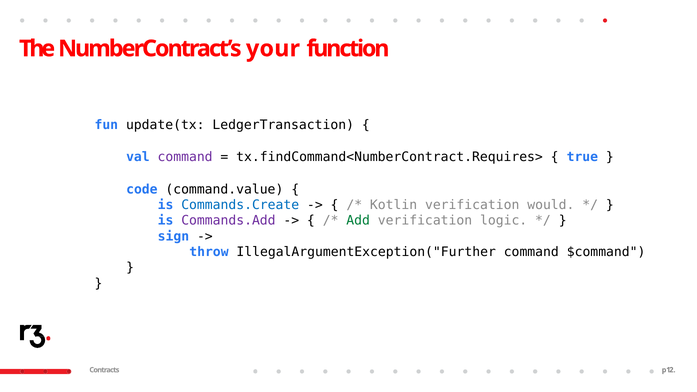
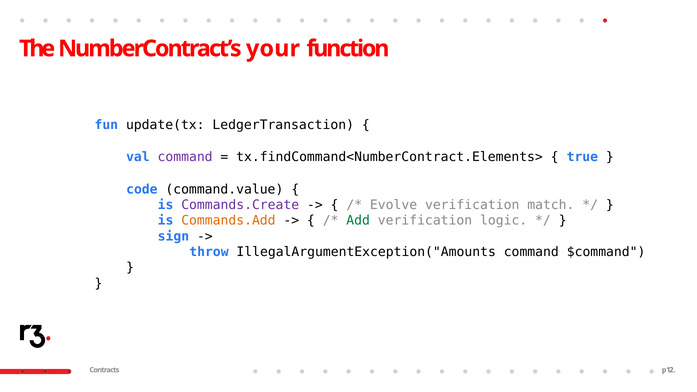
tx.findCommand<NumberContract.Requires>: tx.findCommand<NumberContract.Requires> -> tx.findCommand<NumberContract.Elements> (390, 157)
Commands.Create colour: blue -> purple (240, 205)
Kotlin: Kotlin -> Evolve (394, 205)
would: would -> match (551, 205)
Commands.Add colour: purple -> orange (228, 221)
IllegalArgumentException("Further: IllegalArgumentException("Further -> IllegalArgumentException("Amounts (366, 252)
